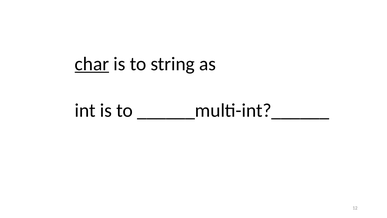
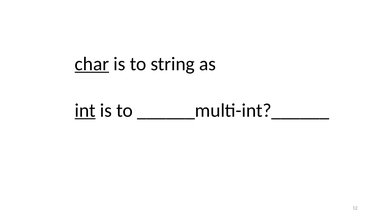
int underline: none -> present (85, 110)
